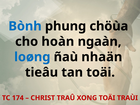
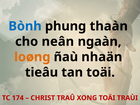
chöùa: chöùa -> thaàn (109, 26)
hoàn: hoàn -> neân (58, 42)
loøng colour: blue -> orange (32, 57)
